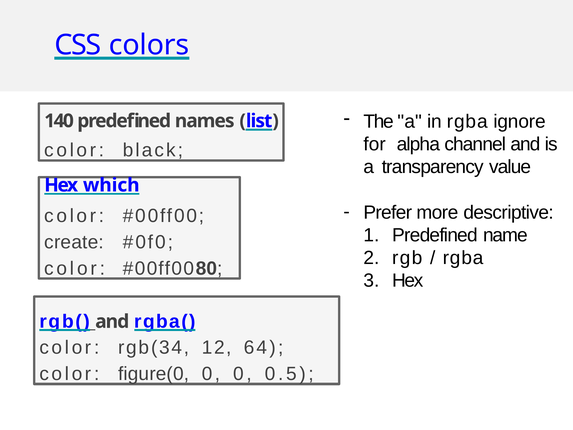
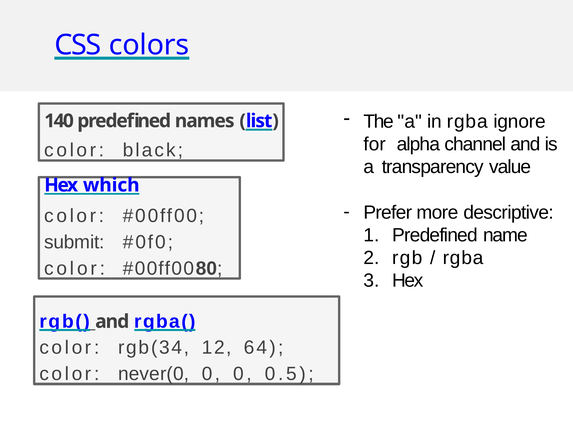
create: create -> submit (74, 242)
figure(0: figure(0 -> never(0 (154, 374)
